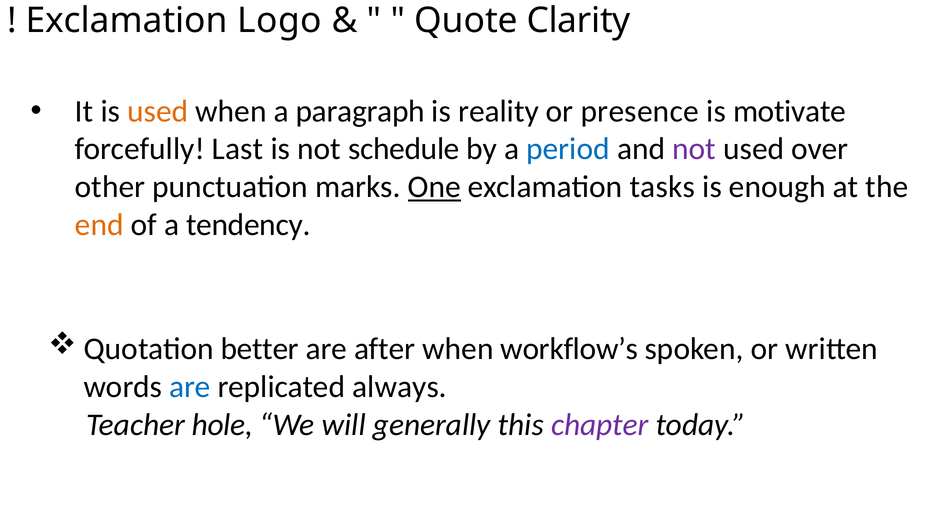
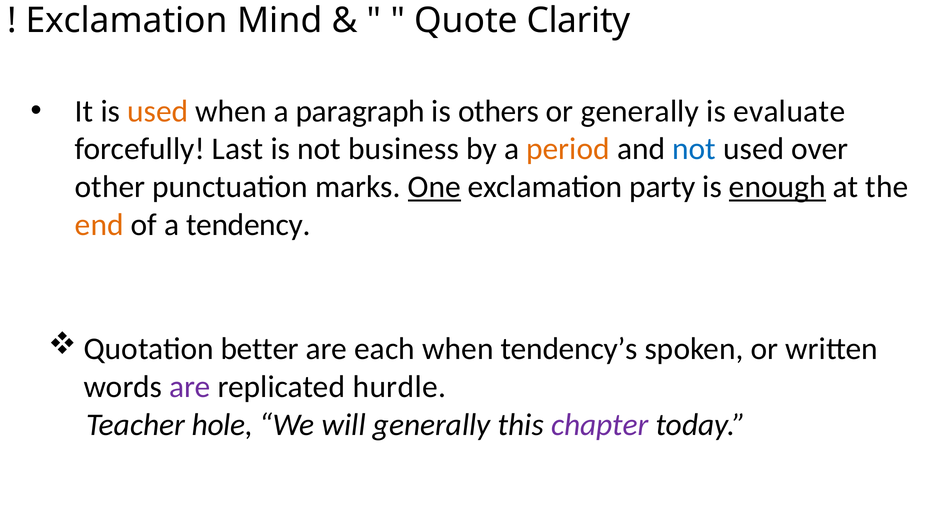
Logo: Logo -> Mind (280, 20)
reality: reality -> others (499, 111)
or presence: presence -> generally (640, 111)
motivate: motivate -> evaluate (789, 111)
schedule: schedule -> business (404, 149)
period colour: blue -> orange (568, 149)
not colour: purple -> blue (694, 149)
tasks: tasks -> party (663, 187)
enough underline: none -> present (777, 187)
after: after -> each (384, 349)
workflow’s: workflow’s -> tendency’s (569, 349)
are colour: blue -> purple (190, 387)
always: always -> hurdle (399, 387)
